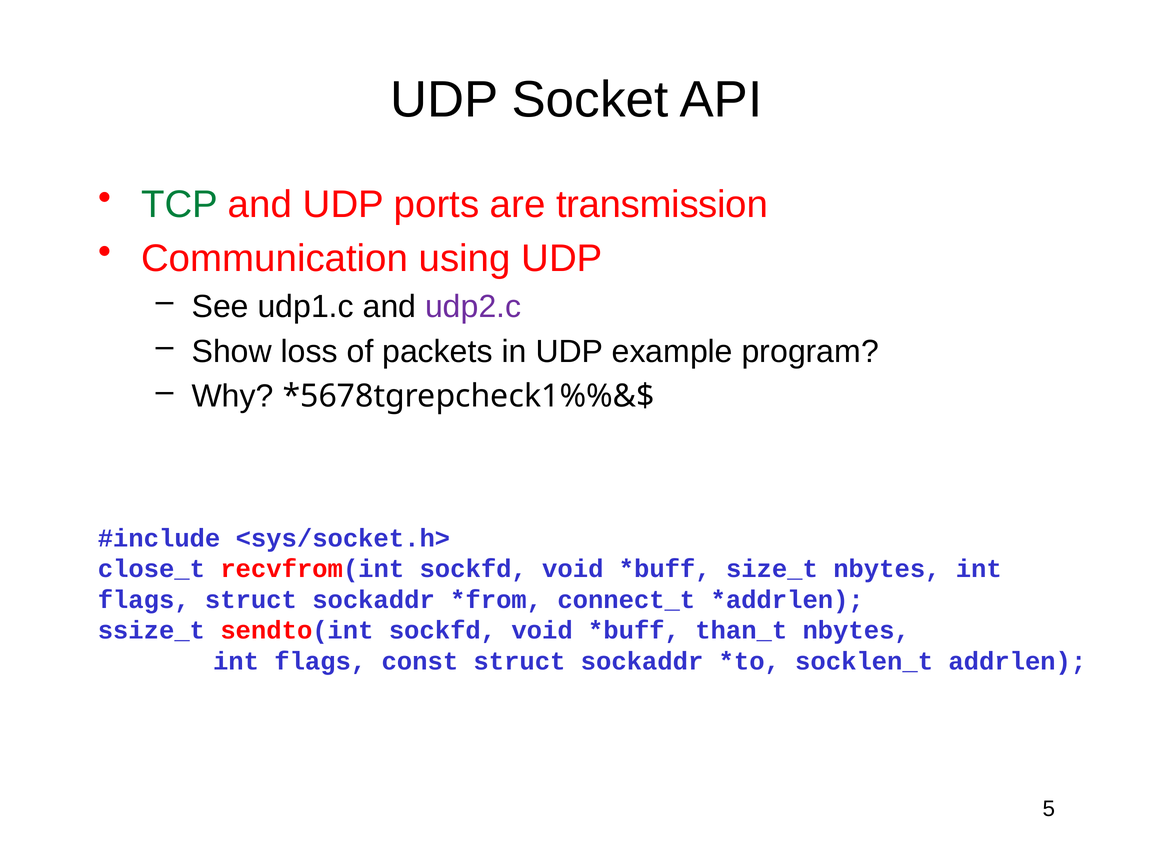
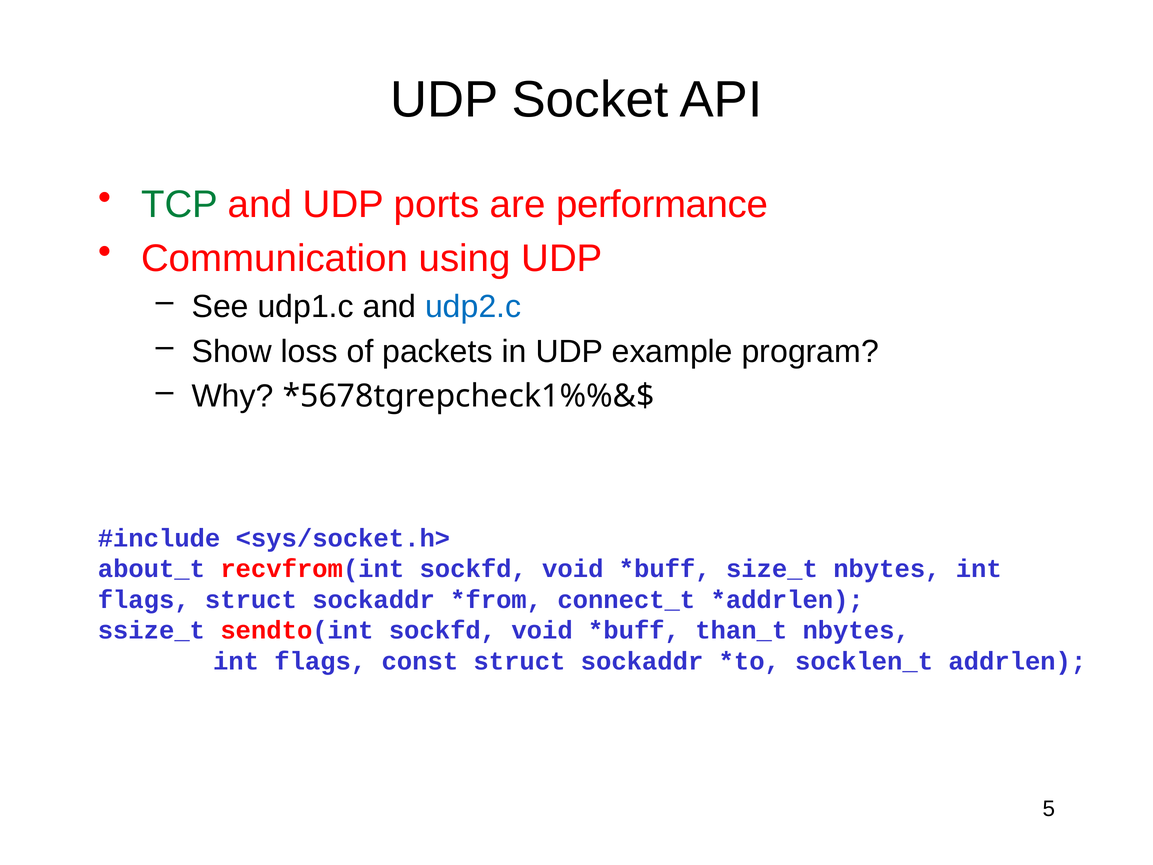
transmission: transmission -> performance (662, 204)
udp2.c colour: purple -> blue (473, 306)
close_t: close_t -> about_t (151, 569)
